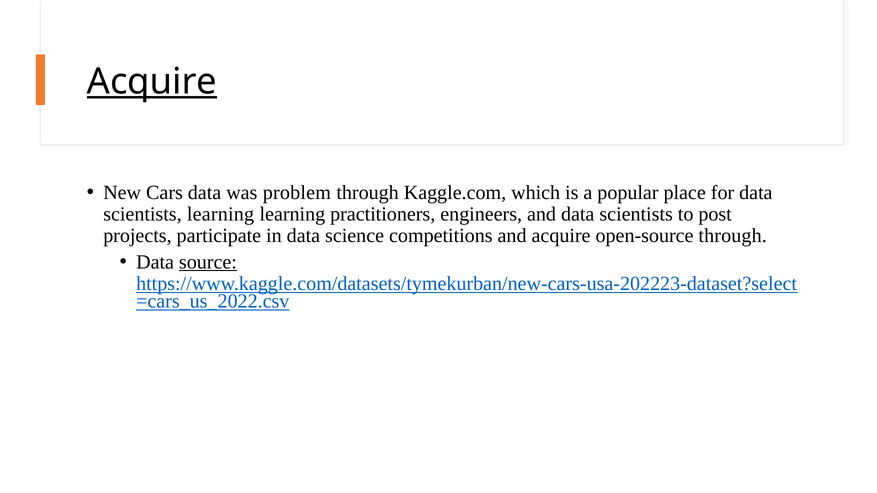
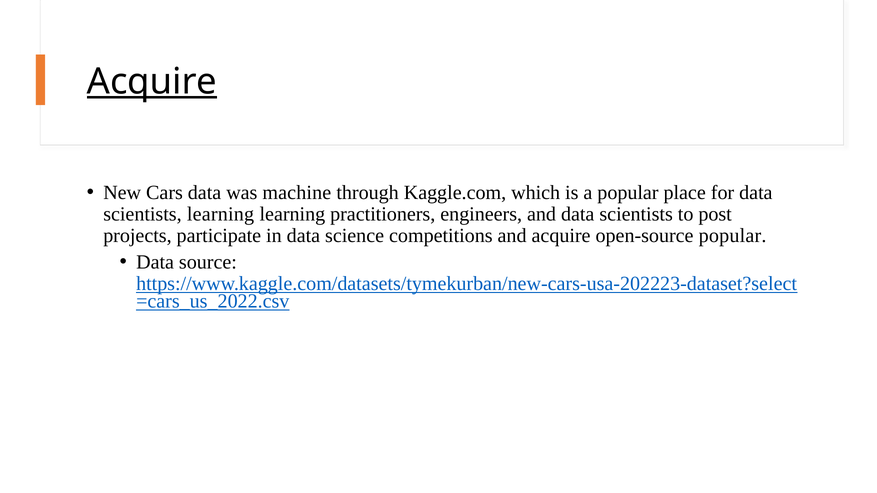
problem: problem -> machine (297, 193)
open-source through: through -> popular (733, 236)
source underline: present -> none (208, 262)
